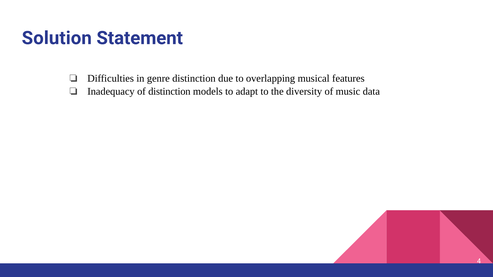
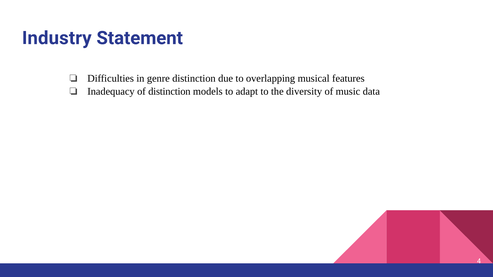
Solution: Solution -> Industry (57, 38)
